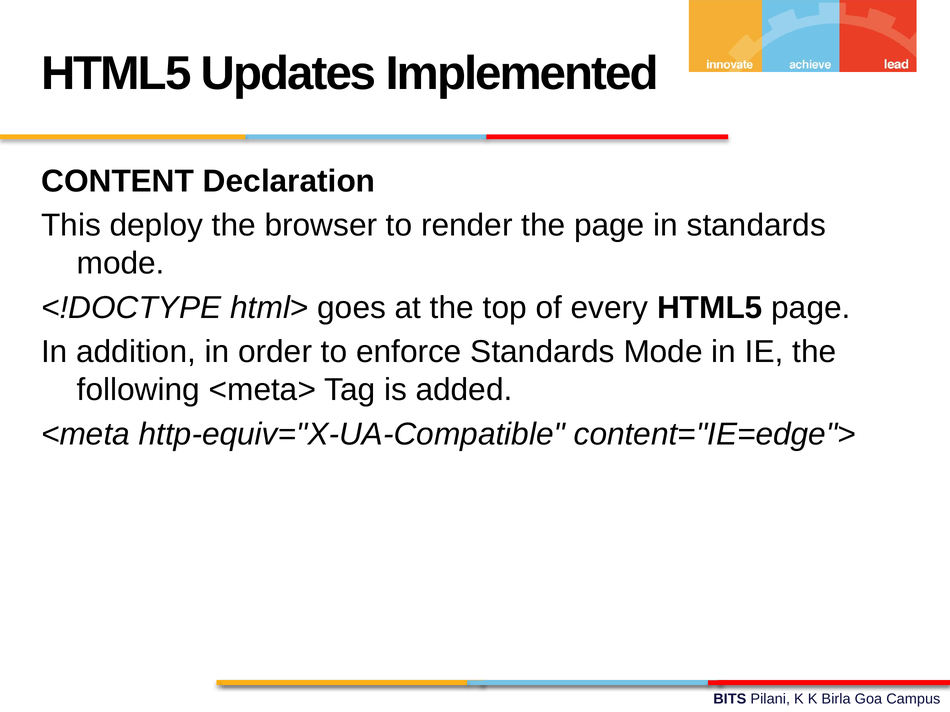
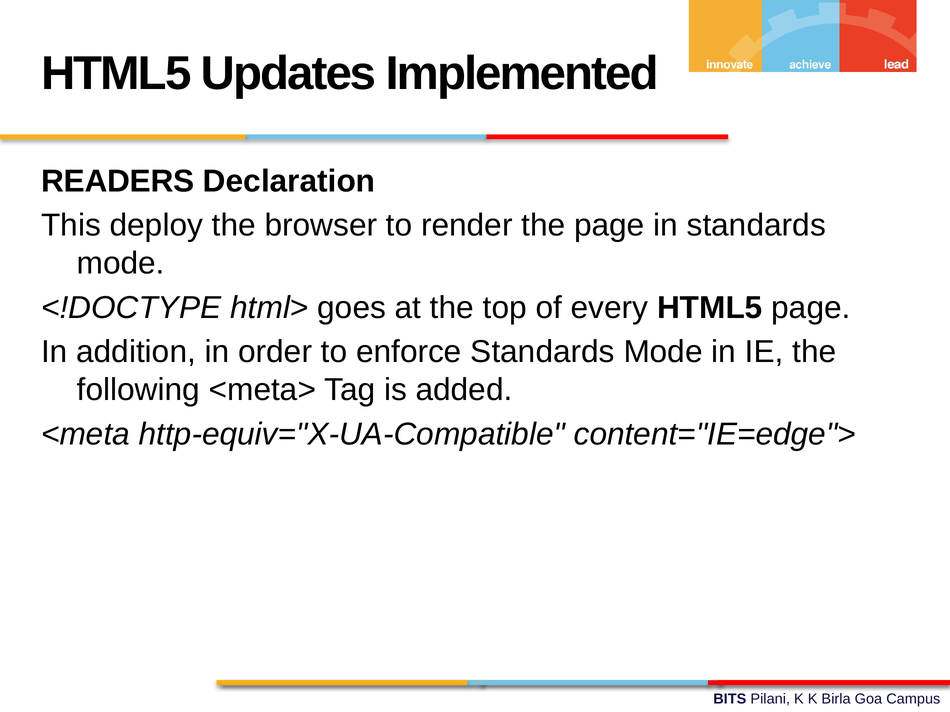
CONTENT: CONTENT -> READERS (118, 181)
